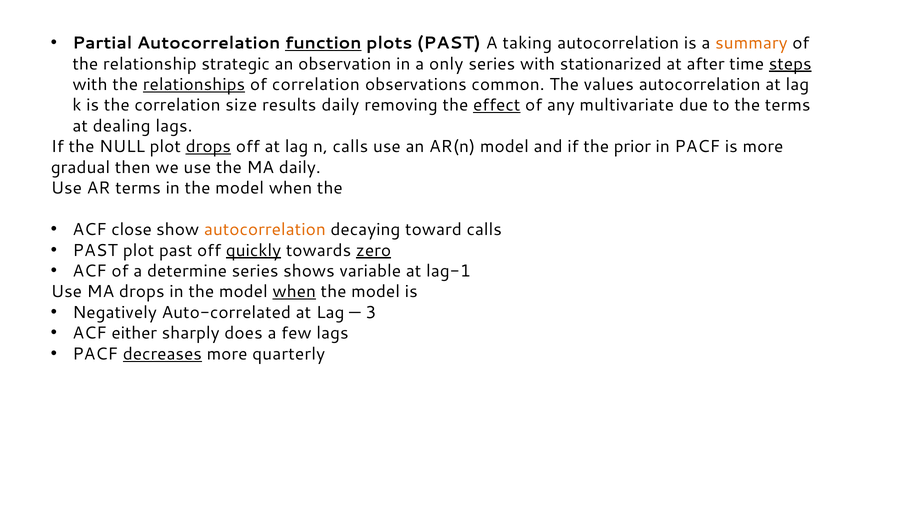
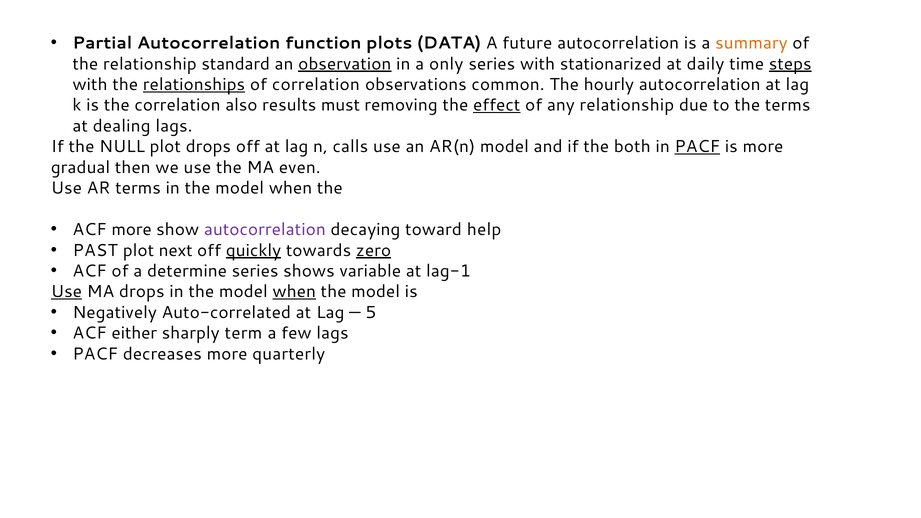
function underline: present -> none (323, 43)
plots PAST: PAST -> DATA (449, 43)
taking: taking -> future (527, 43)
strategic: strategic -> standard (236, 64)
observation underline: none -> present (345, 64)
after: after -> daily (706, 64)
values: values -> hourly (609, 85)
size: size -> also (241, 105)
results daily: daily -> must (340, 105)
any multivariate: multivariate -> relationship (627, 105)
drops underline: present -> none (208, 147)
prior: prior -> both (632, 147)
PACF underline: none -> present (697, 147)
MA daily: daily -> even (300, 167)
ACF close: close -> more (132, 230)
autocorrelation colour: orange -> purple (265, 230)
toward calls: calls -> help (484, 230)
plot past: past -> next (176, 250)
Use underline: none -> present (66, 292)
3: 3 -> 5 (371, 313)
does: does -> term (243, 333)
decreases underline: present -> none (162, 354)
